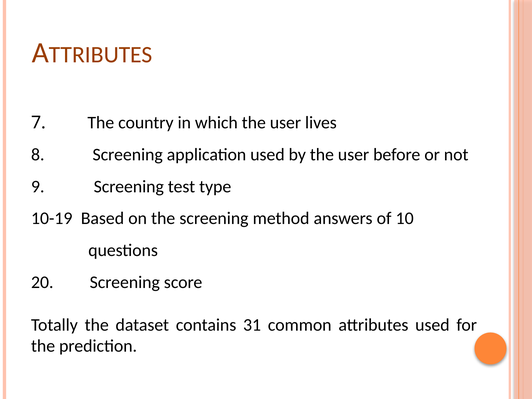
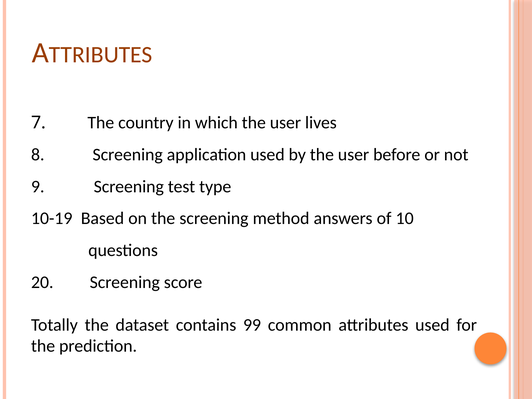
31: 31 -> 99 (252, 325)
